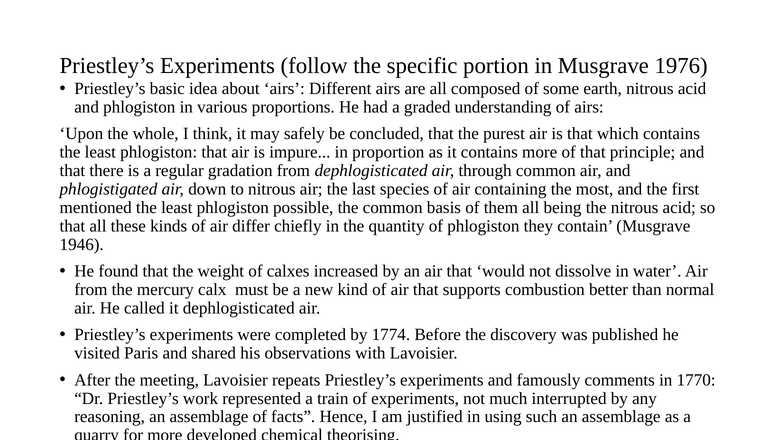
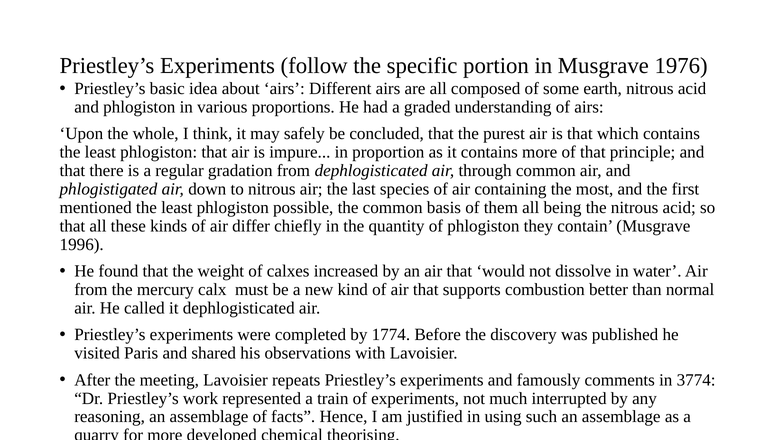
1946: 1946 -> 1996 (82, 244)
1770: 1770 -> 3774 (696, 380)
